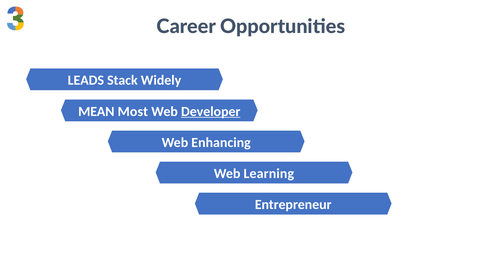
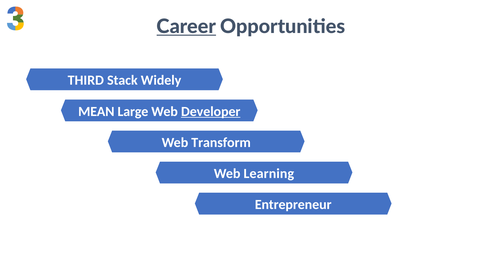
Career underline: none -> present (186, 27)
LEADS: LEADS -> THIRD (86, 80)
Most: Most -> Large (133, 112)
Enhancing: Enhancing -> Transform (221, 143)
